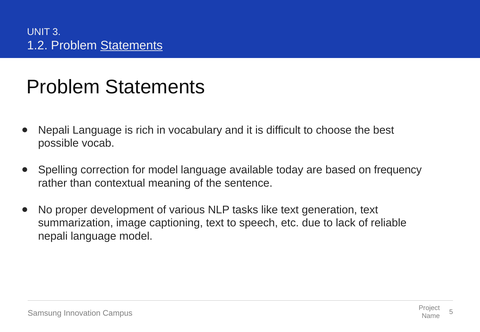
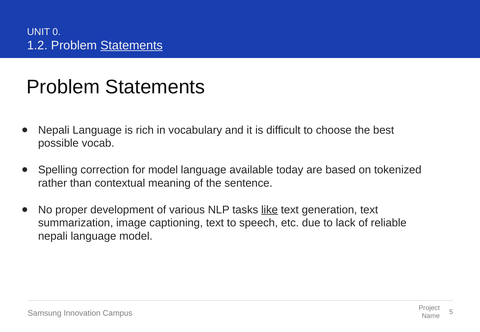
3: 3 -> 0 (57, 32)
frequency: frequency -> tokenized (398, 170)
like underline: none -> present (270, 210)
